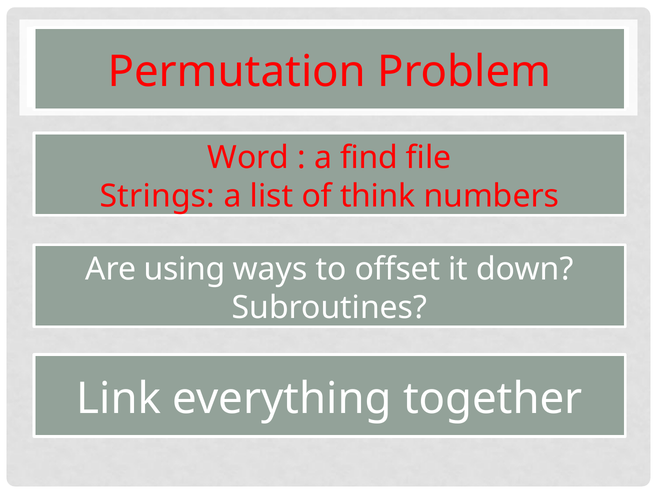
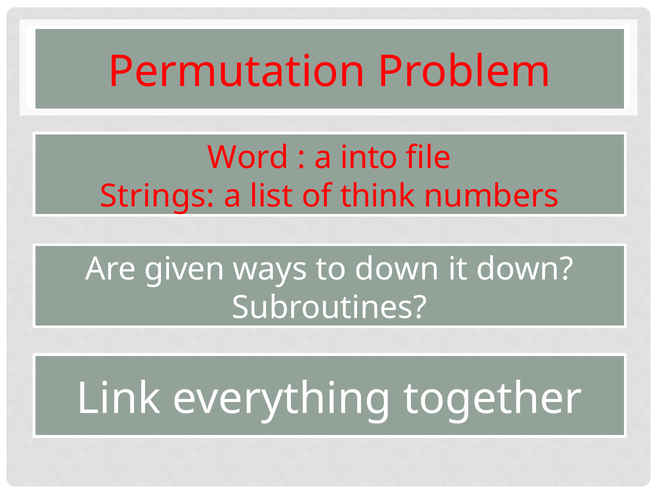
find: find -> into (369, 158)
using: using -> given (185, 269)
to offset: offset -> down (397, 269)
